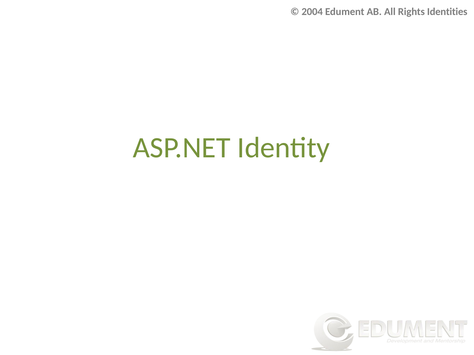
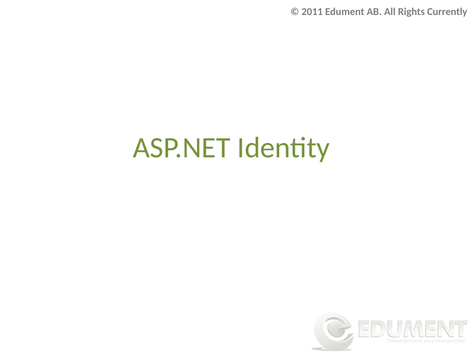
2004: 2004 -> 2011 (312, 12)
Identities: Identities -> Currently (447, 12)
